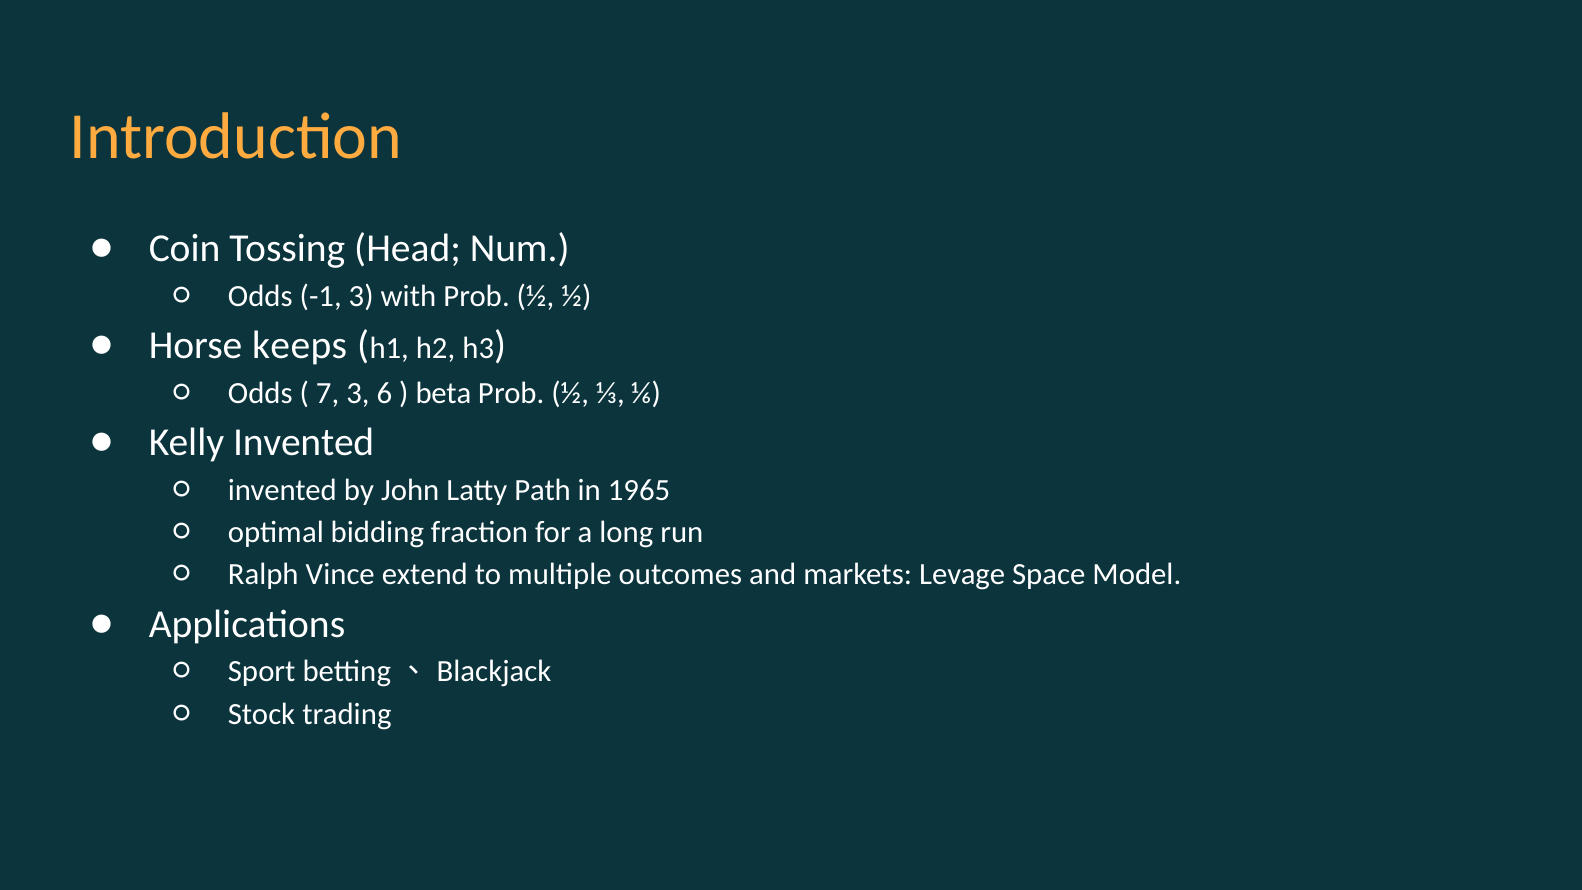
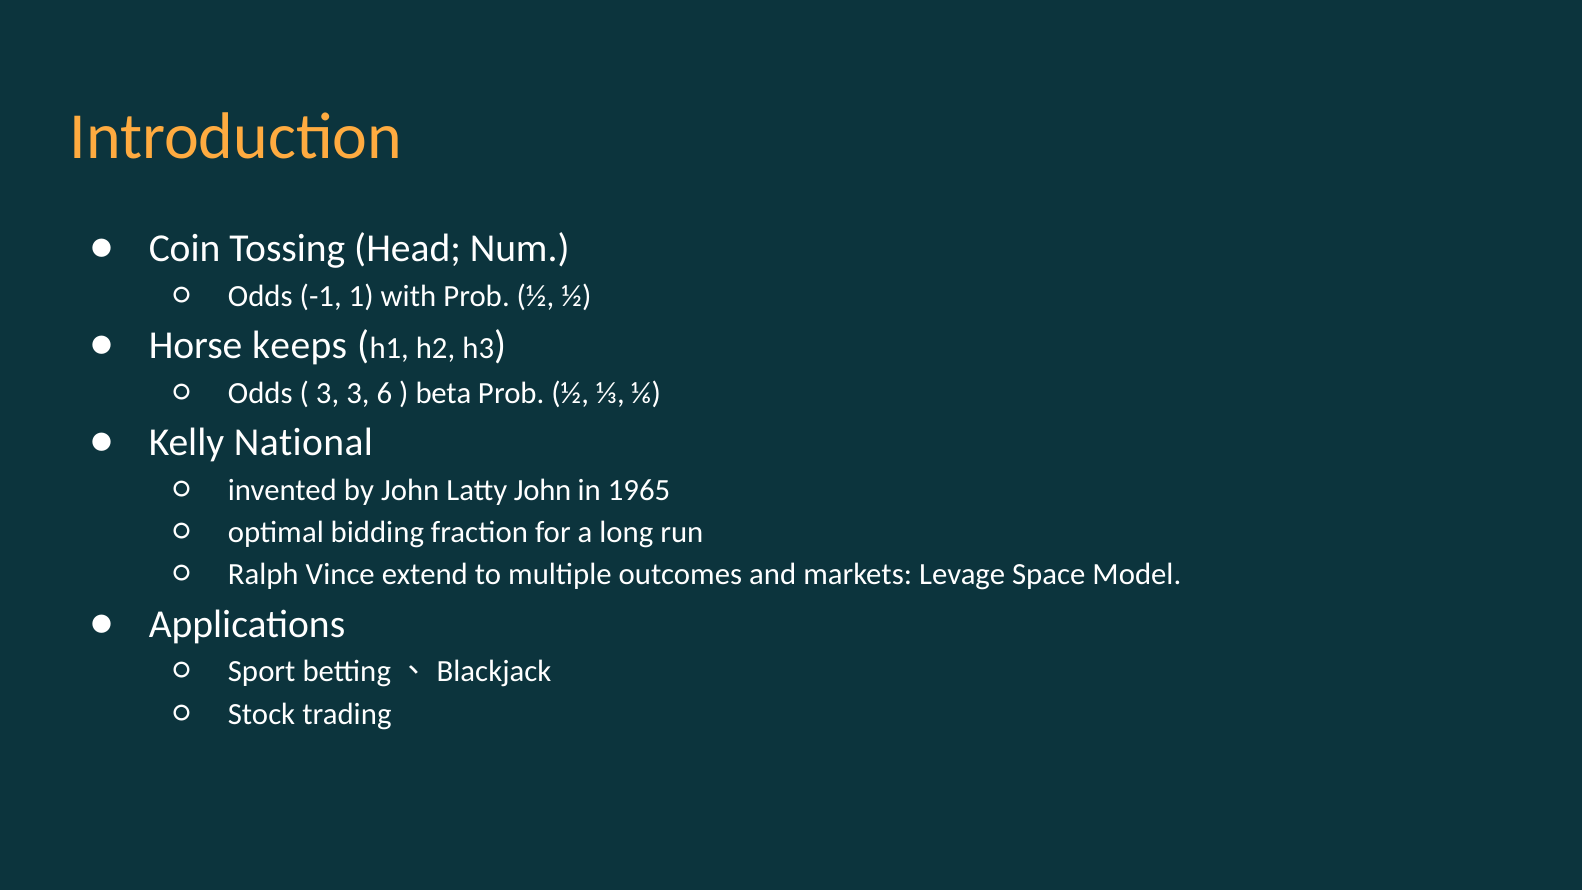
-1 3: 3 -> 1 (361, 296)
7: 7 -> 3 (328, 393)
Kelly Invented: Invented -> National (303, 443)
Latty Path: Path -> John (543, 490)
